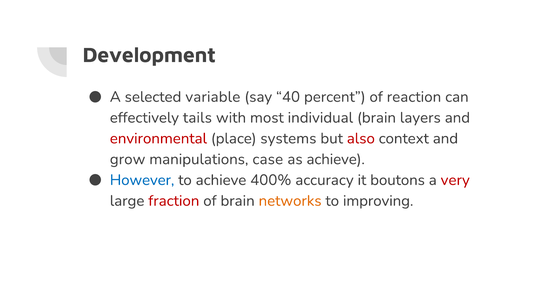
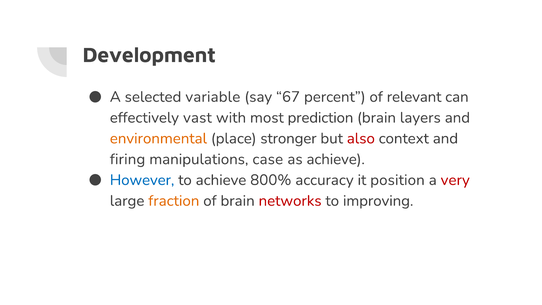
40: 40 -> 67 (288, 97)
reaction: reaction -> relevant (414, 97)
tails: tails -> vast (197, 118)
individual: individual -> prediction (320, 118)
environmental colour: red -> orange (158, 138)
systems: systems -> stronger (288, 138)
grow: grow -> firing (128, 159)
400%: 400% -> 800% (271, 180)
boutons: boutons -> position (397, 180)
fraction colour: red -> orange (174, 201)
networks colour: orange -> red (290, 201)
